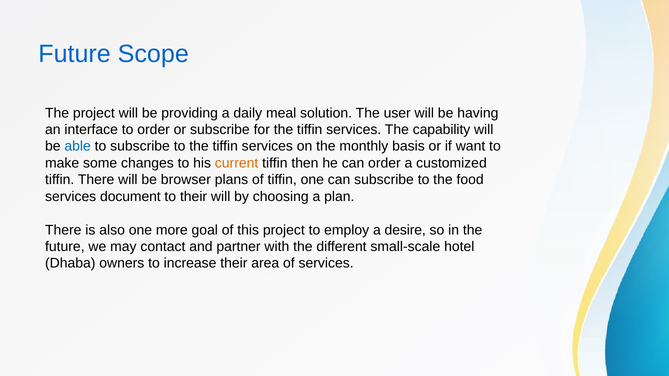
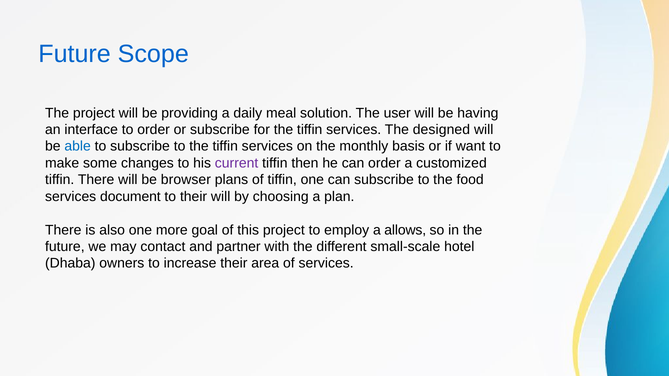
capability: capability -> designed (441, 130)
current colour: orange -> purple (237, 163)
desire: desire -> allows (405, 230)
